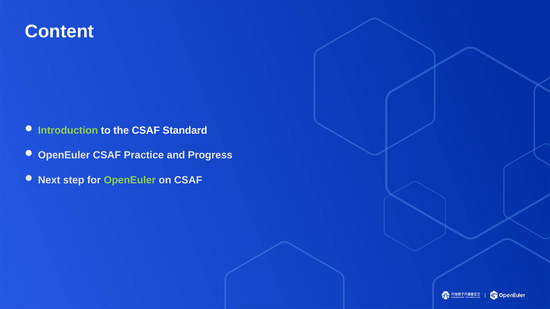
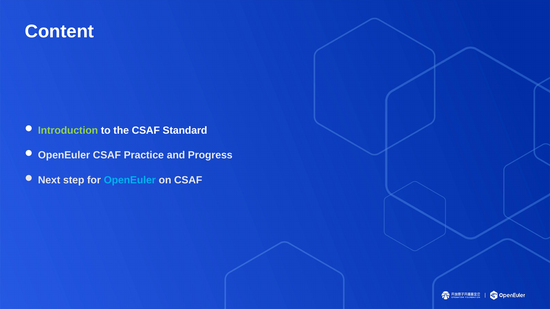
OpenEuler colour: light green -> light blue (130, 180)
